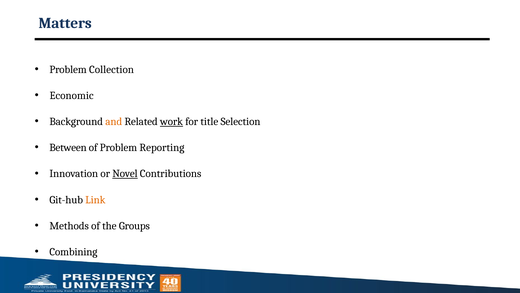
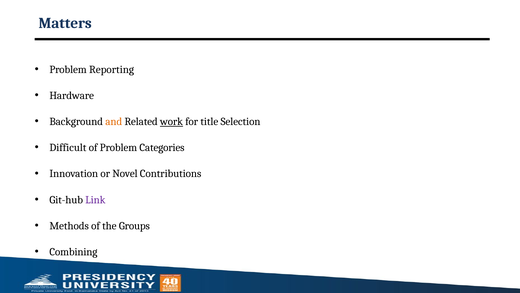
Collection: Collection -> Reporting (112, 69)
Economic: Economic -> Hardware (72, 95)
Between: Between -> Difficult (68, 147)
Reporting: Reporting -> Categories (162, 147)
Novel underline: present -> none (125, 173)
Link colour: orange -> purple (95, 199)
